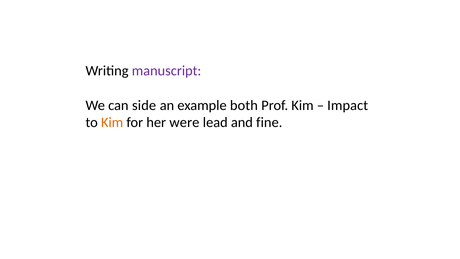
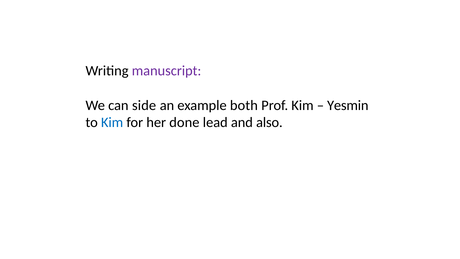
Impact: Impact -> Yesmin (348, 105)
Kim colour: orange -> blue (112, 122)
were: were -> done (184, 122)
fine: fine -> also (269, 122)
